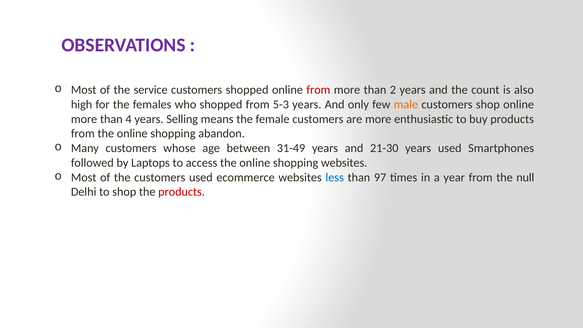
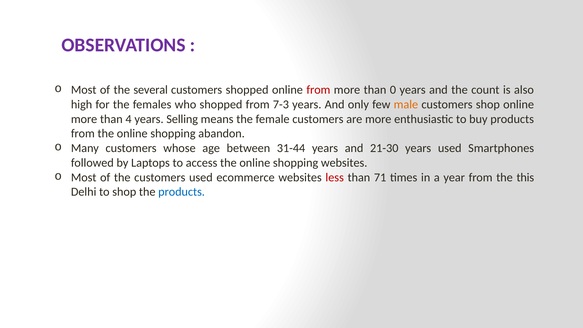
service: service -> several (151, 90)
2: 2 -> 0 (393, 90)
5-3: 5-3 -> 7-3 (281, 104)
31-49: 31-49 -> 31-44 (291, 148)
less colour: blue -> red (335, 177)
97: 97 -> 71 (380, 177)
null: null -> this (525, 177)
products colour: red -> blue (182, 192)
